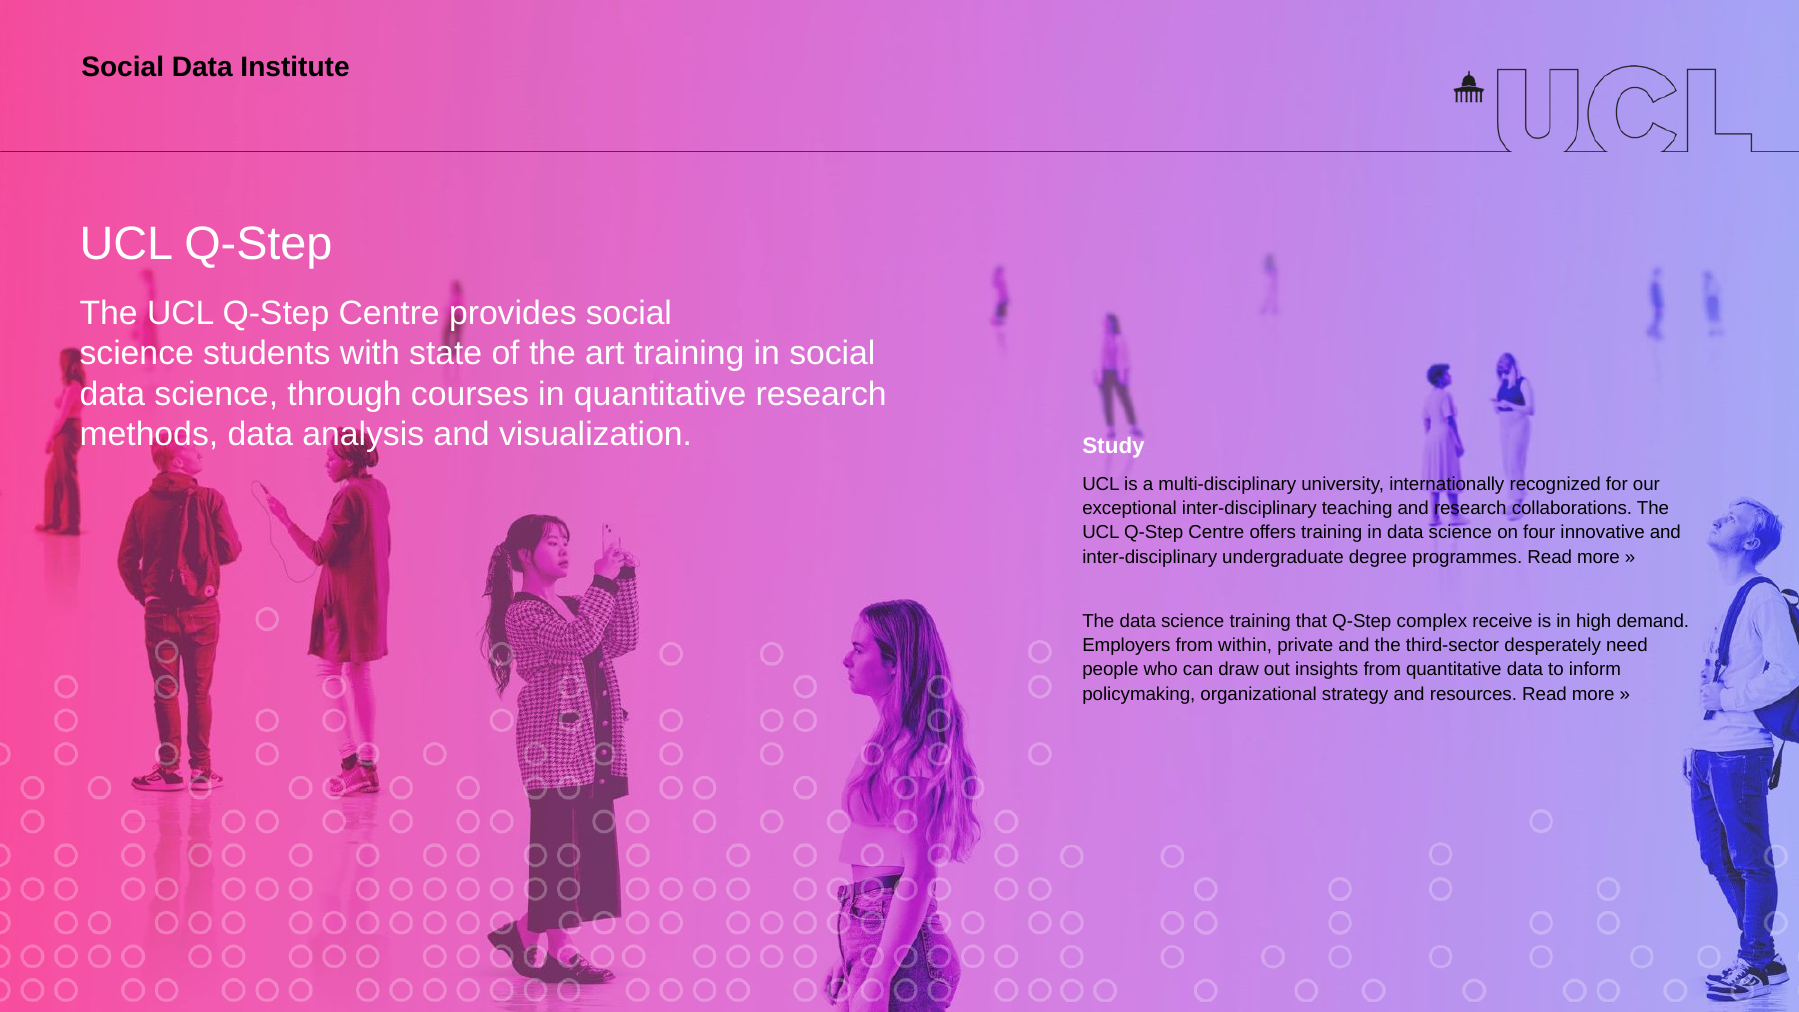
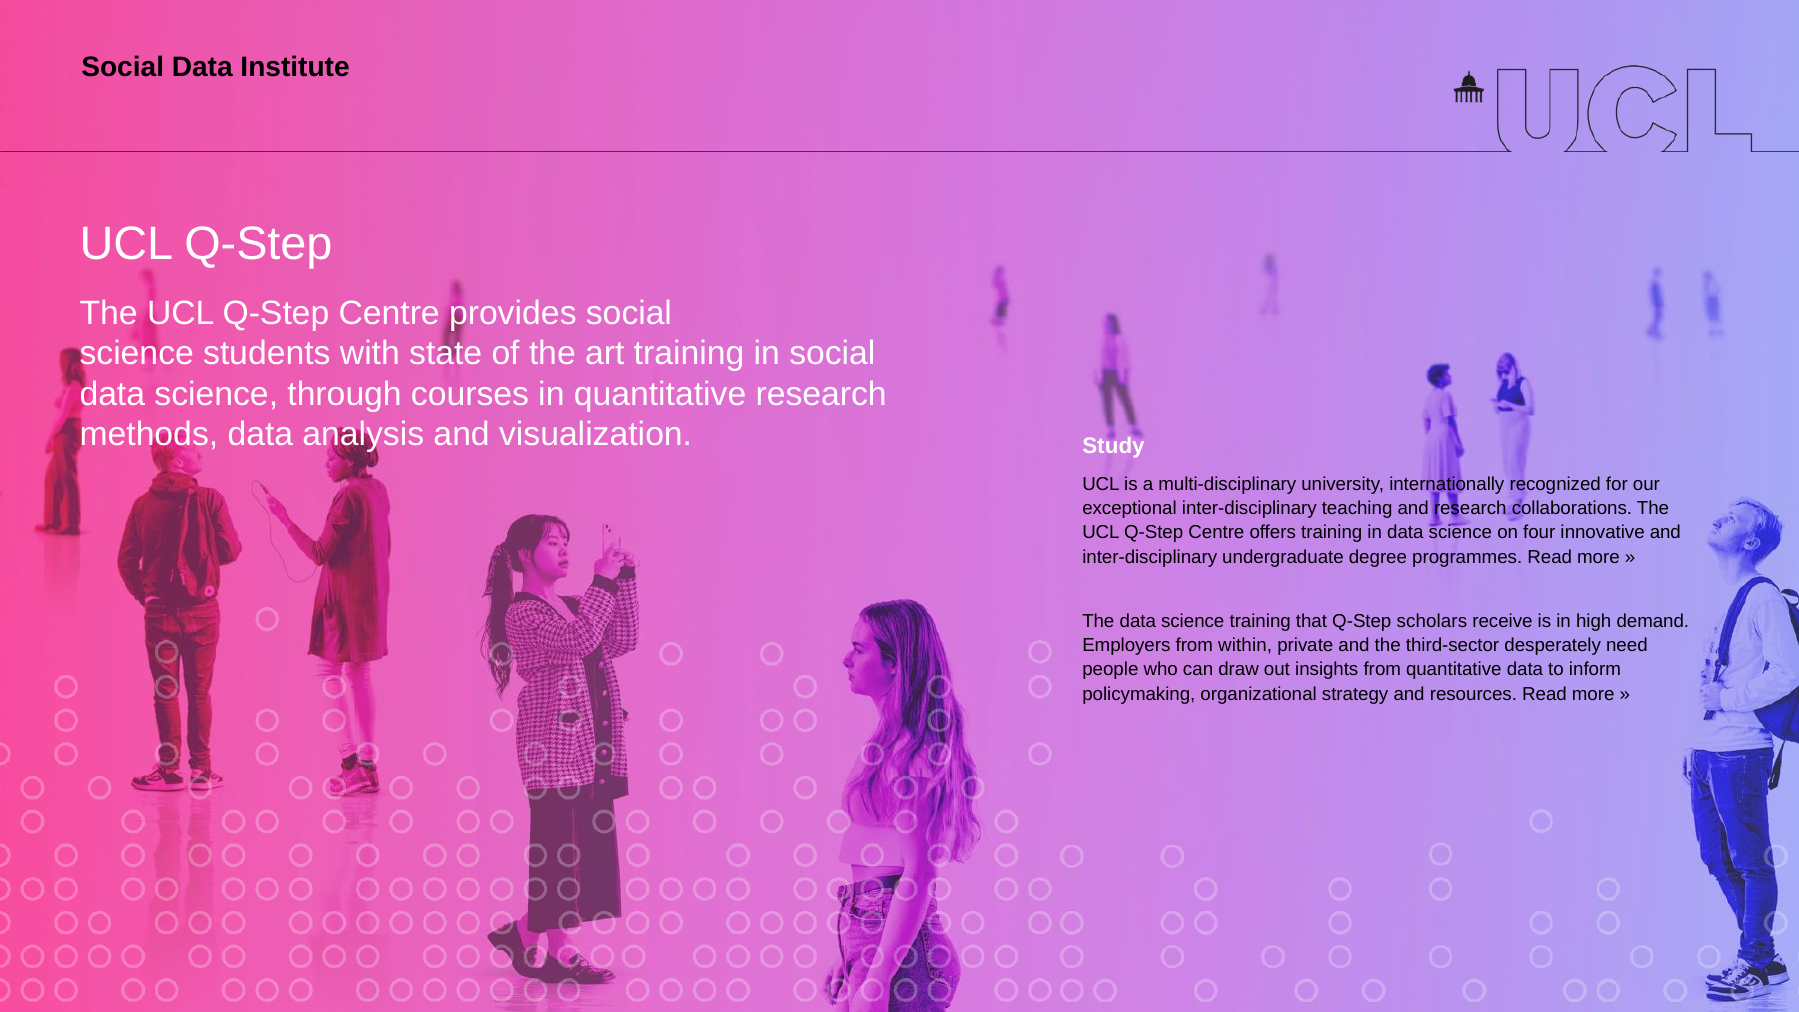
complex: complex -> scholars (1432, 621)
